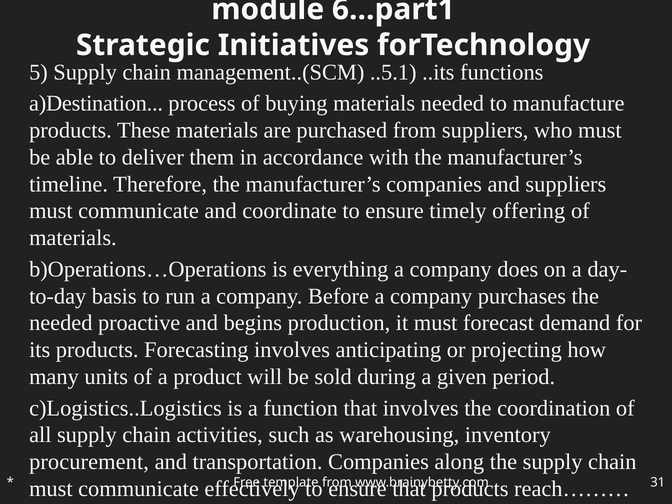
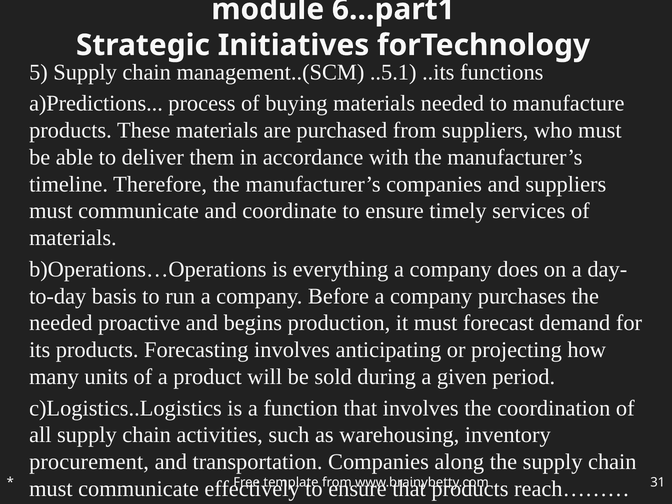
a)Destination: a)Destination -> a)Predictions (96, 104)
offering: offering -> services (529, 211)
